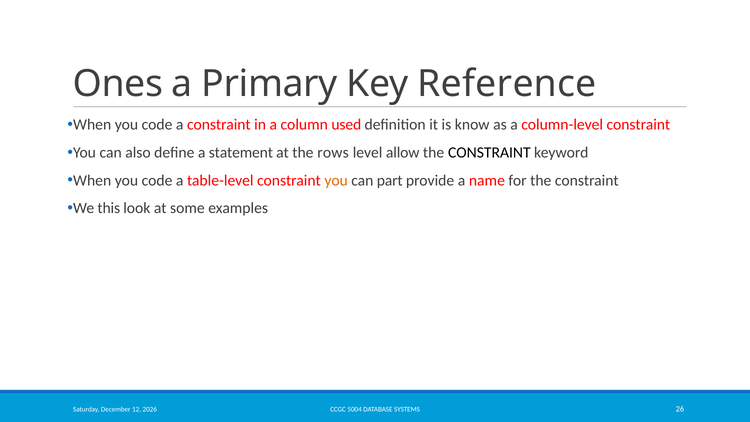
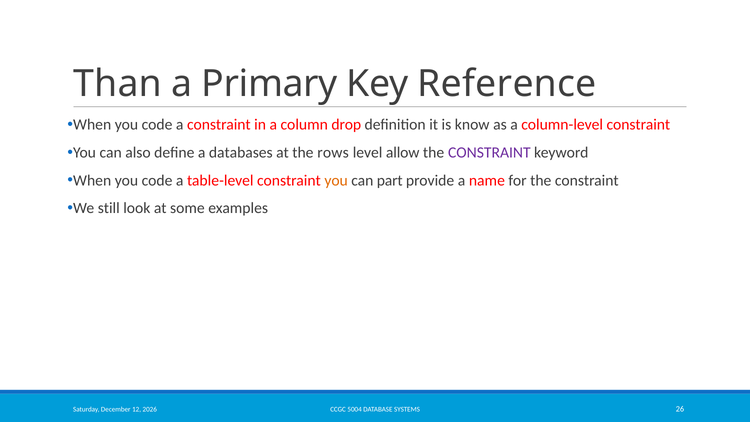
Ones: Ones -> Than (118, 84)
used: used -> drop (346, 125)
statement: statement -> databases (241, 153)
CONSTRAINT colour: black -> purple (489, 153)
this: this -> still (109, 208)
